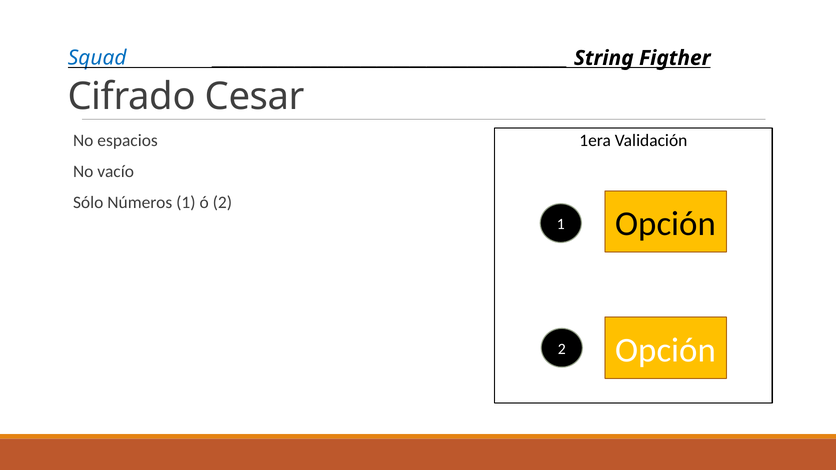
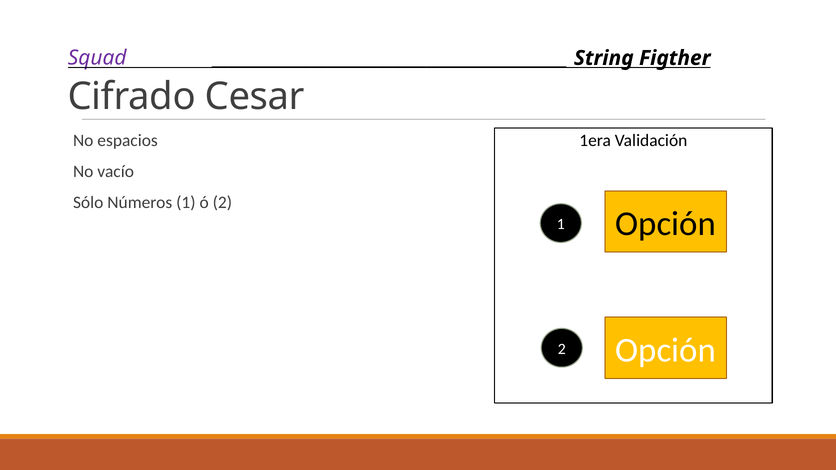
Squad colour: blue -> purple (97, 58)
